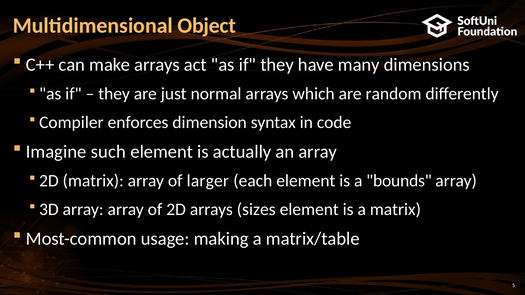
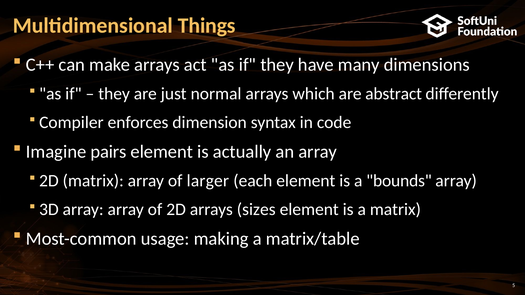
Object: Object -> Things (207, 26)
random: random -> abstract (394, 94)
such: such -> pairs (108, 152)
